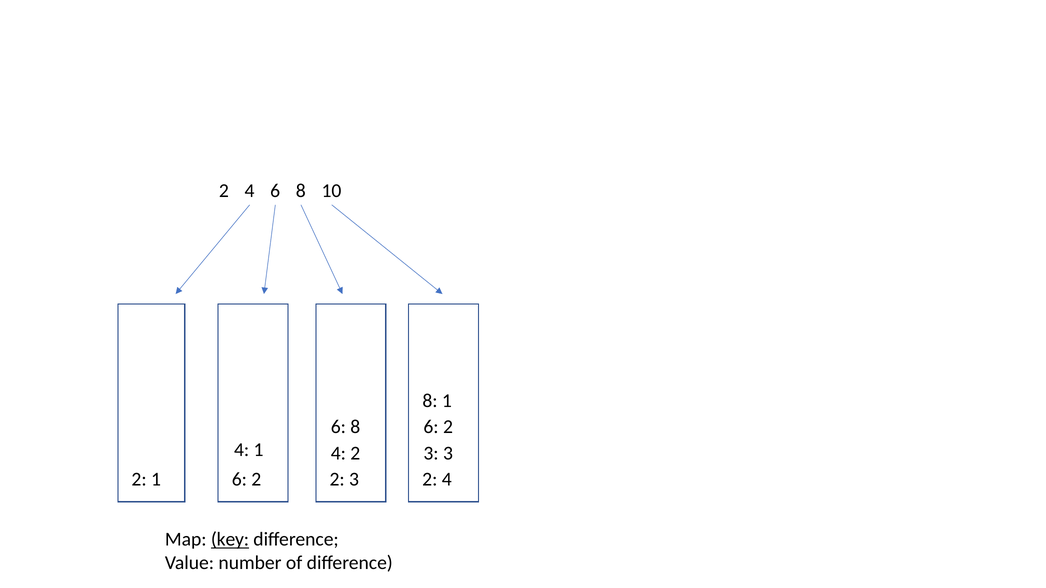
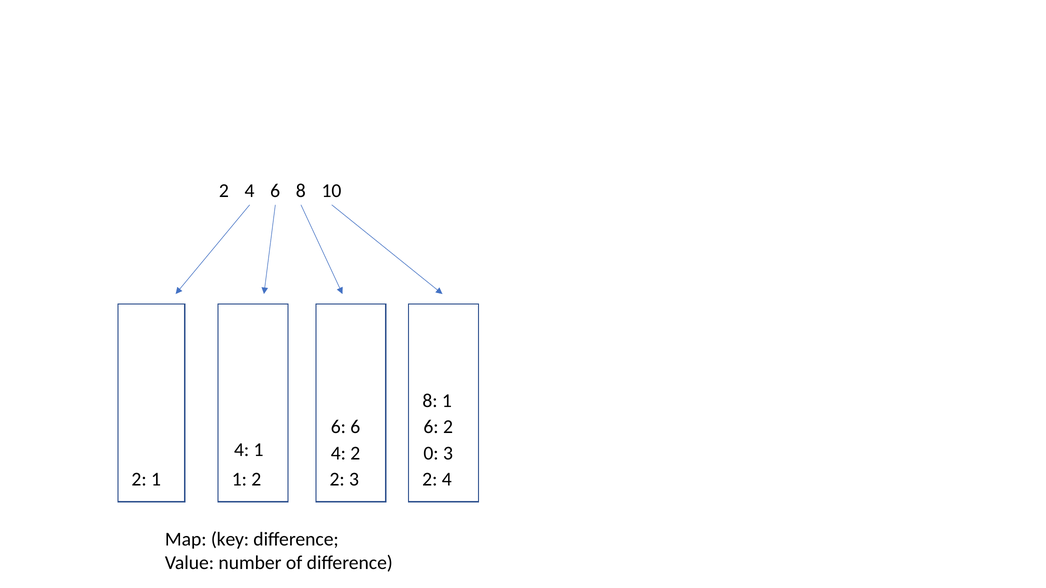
8: 8 -> 6 (355, 427)
3: 3 -> 0 (431, 453)
2 1 6: 6 -> 1 (239, 480)
key underline: present -> none (230, 540)
